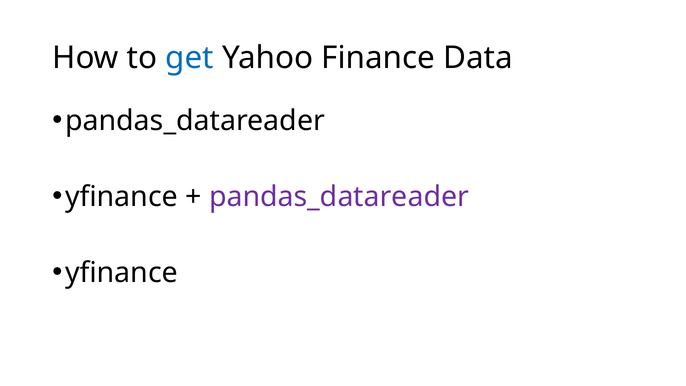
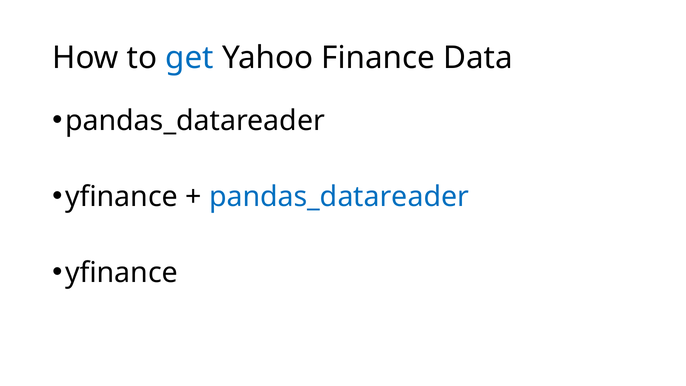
pandas_datareader colour: purple -> blue (339, 197)
